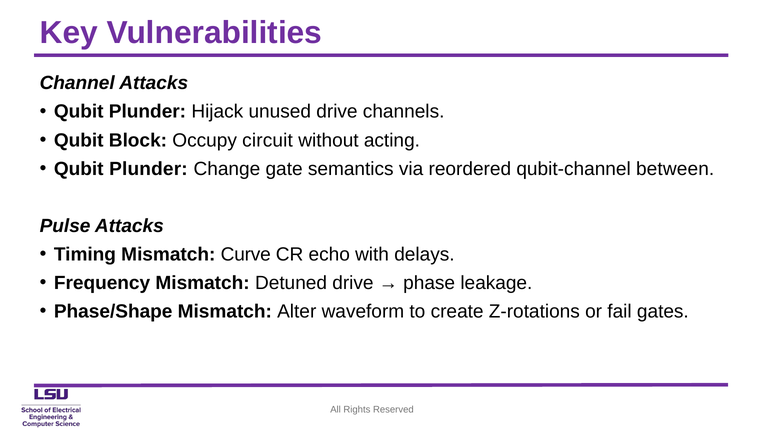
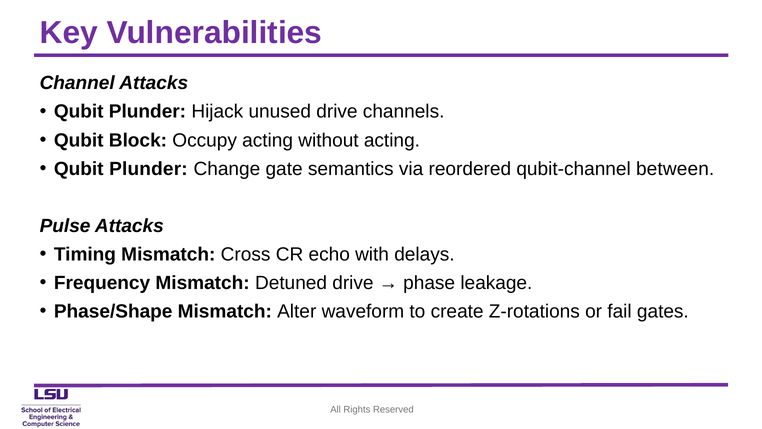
Occupy circuit: circuit -> acting (268, 140)
Curve: Curve -> Cross (246, 254)
